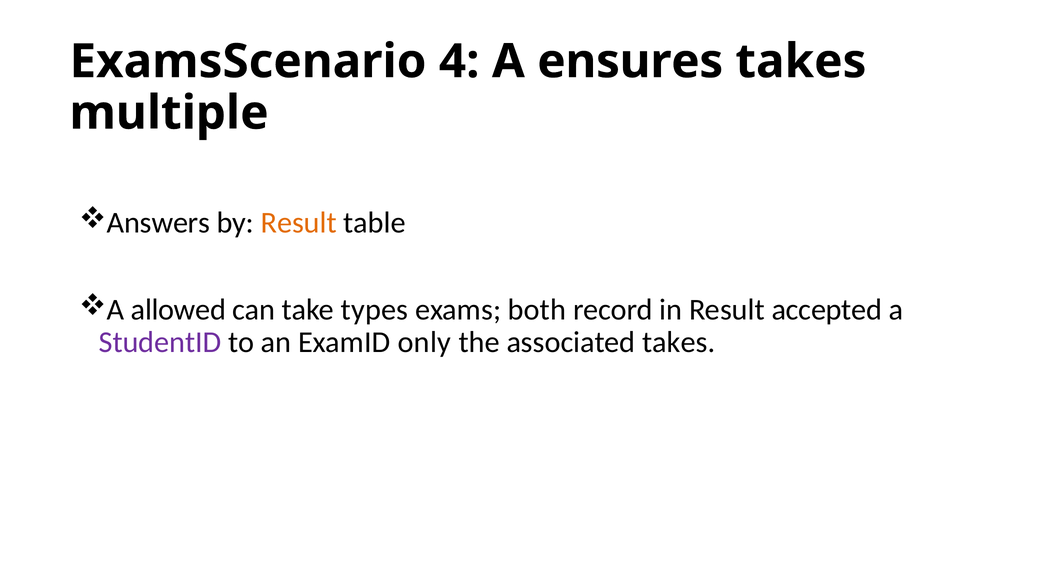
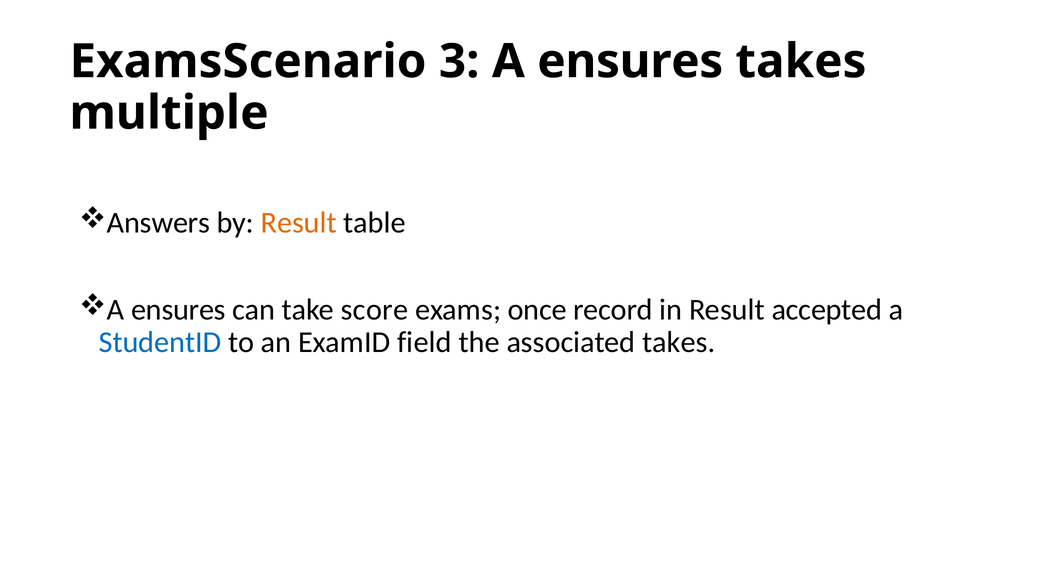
4: 4 -> 3 (459, 62)
allowed: allowed -> ensures (178, 310)
types: types -> score (375, 310)
both: both -> once (537, 310)
StudentID colour: purple -> blue (160, 343)
only: only -> field (424, 343)
